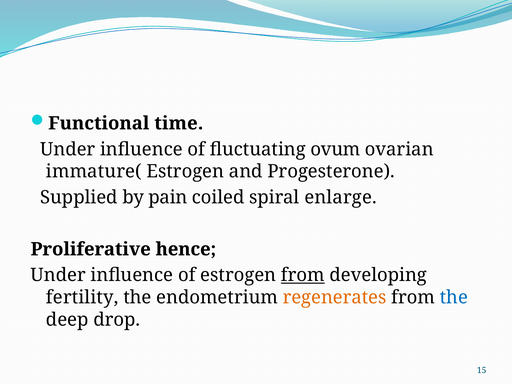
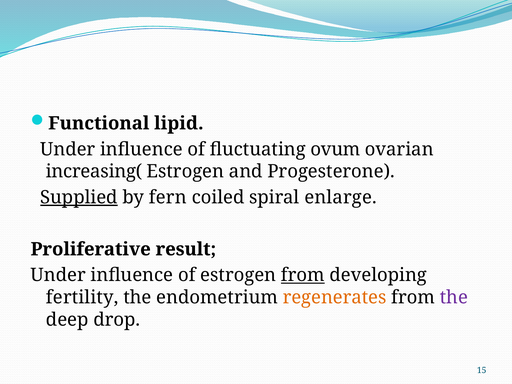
time: time -> lipid (179, 123)
immature(: immature( -> increasing( (94, 171)
Supplied underline: none -> present (79, 197)
pain: pain -> fern (168, 197)
hence: hence -> result (186, 249)
the colour: blue -> purple (454, 297)
